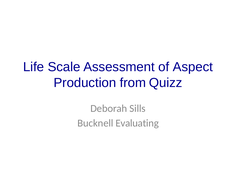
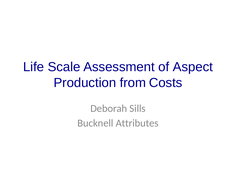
Quizz: Quizz -> Costs (166, 83)
Evaluating: Evaluating -> Attributes (137, 123)
